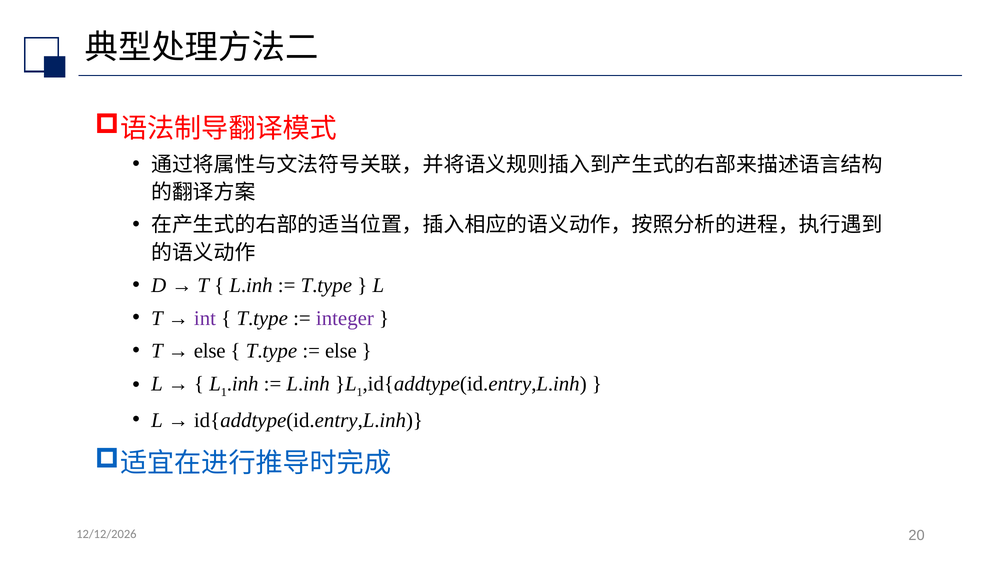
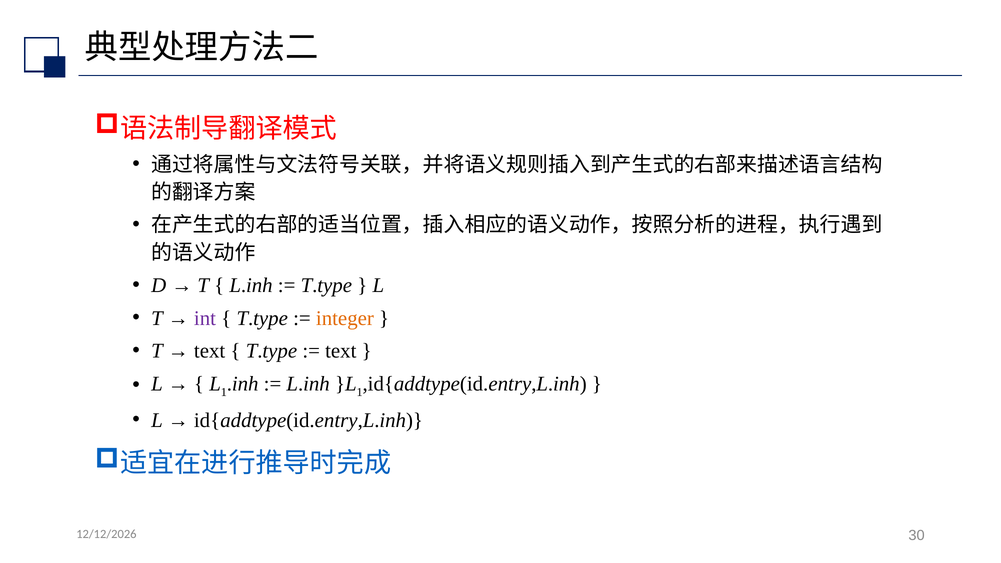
integer colour: purple -> orange (345, 318)
else: else -> text (210, 351)
else: else -> text (341, 351)
20: 20 -> 30 (917, 535)
